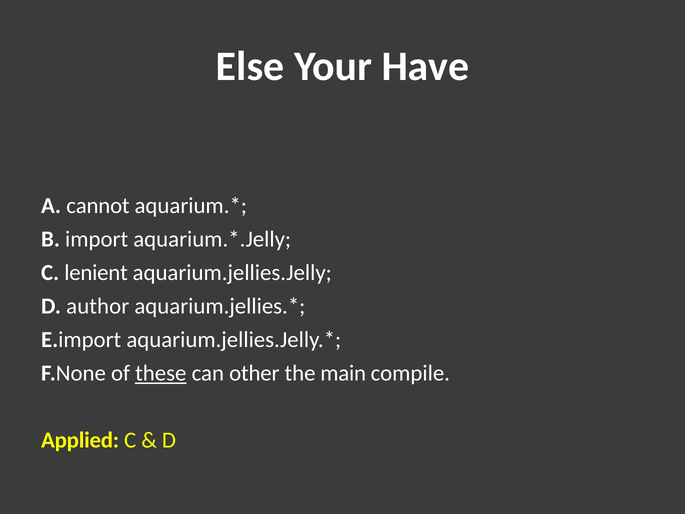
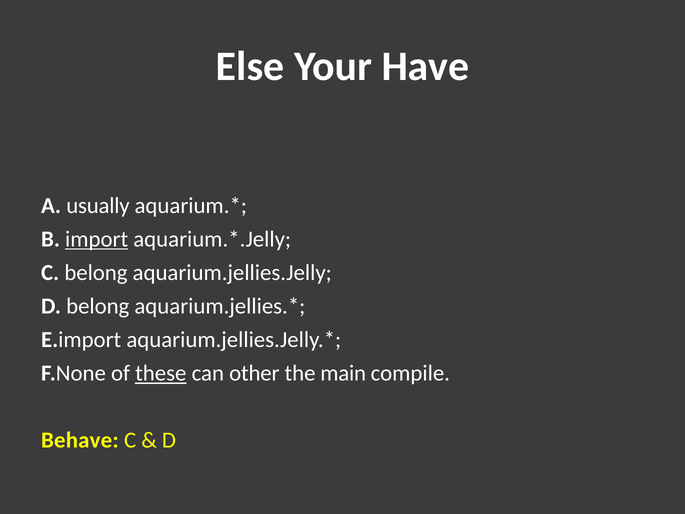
cannot: cannot -> usually (98, 206)
import underline: none -> present (97, 239)
C lenient: lenient -> belong (96, 273)
D author: author -> belong (98, 306)
Applied: Applied -> Behave (80, 440)
